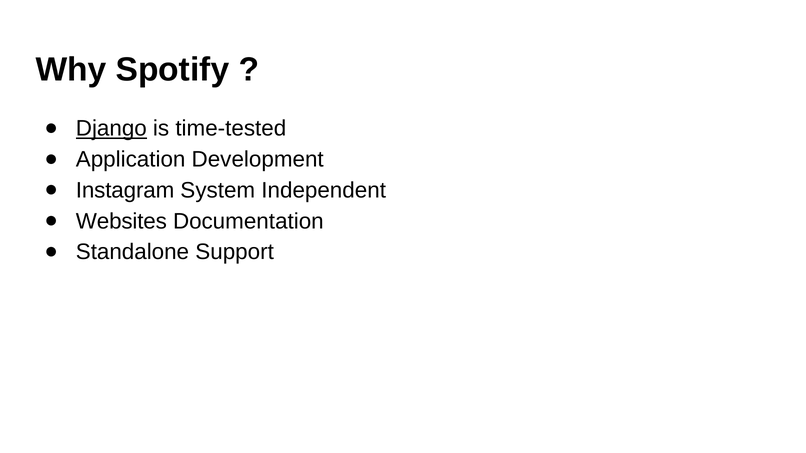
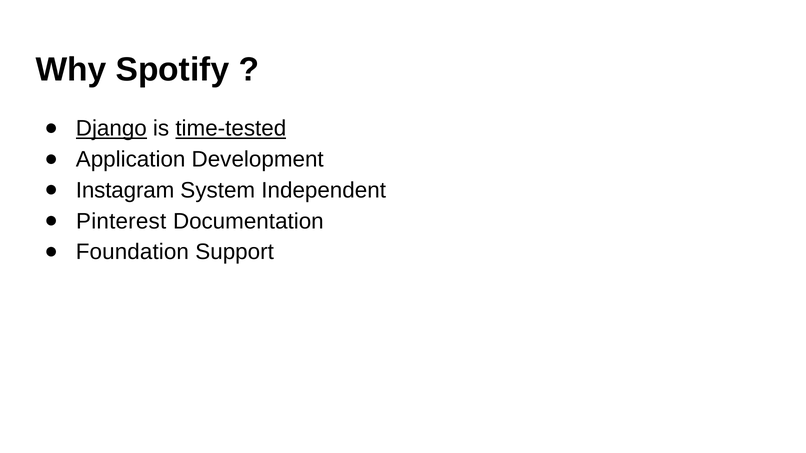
time-tested underline: none -> present (231, 129)
Websites: Websites -> Pinterest (121, 221)
Standalone: Standalone -> Foundation (132, 252)
